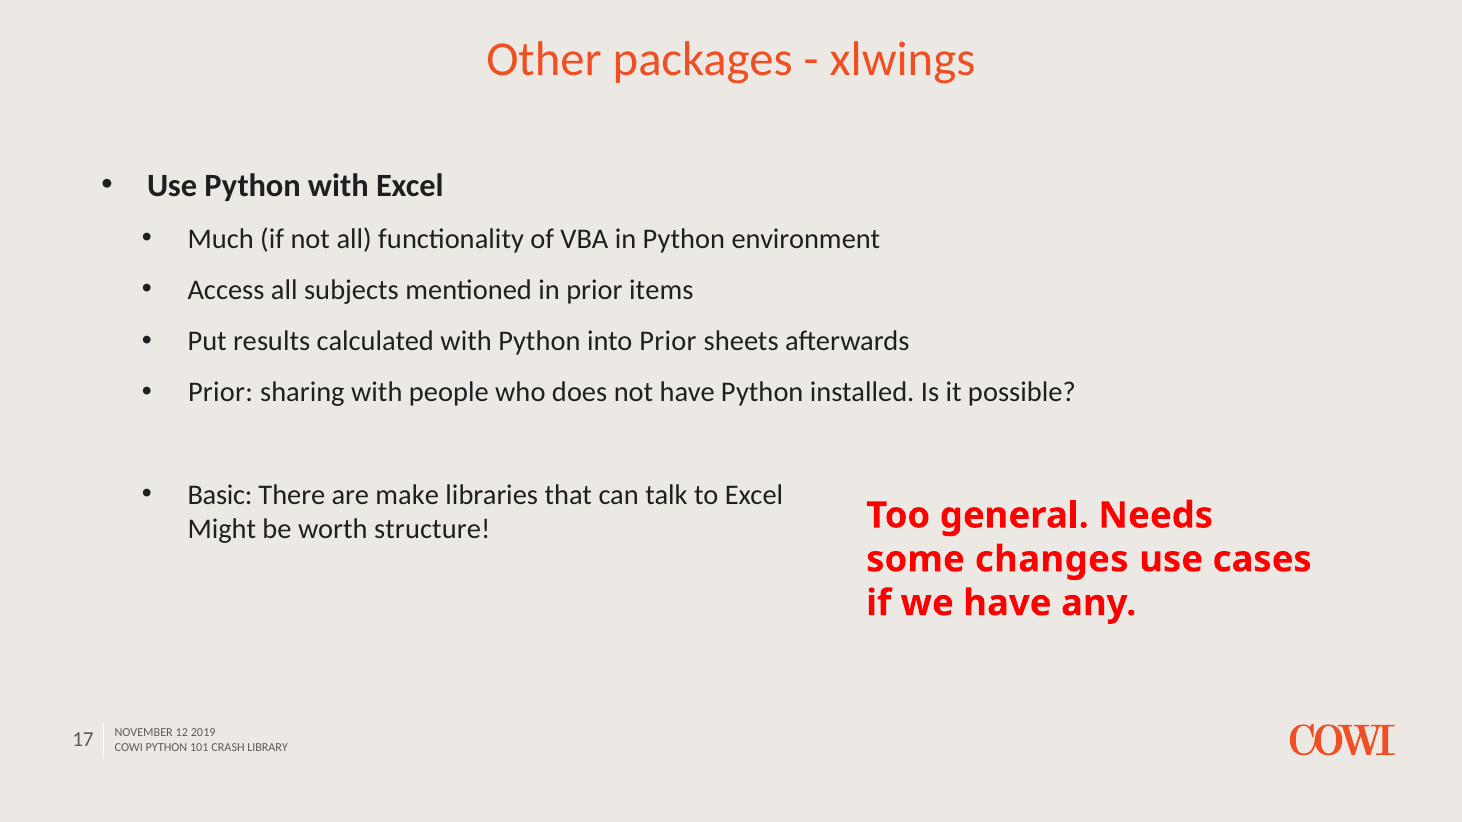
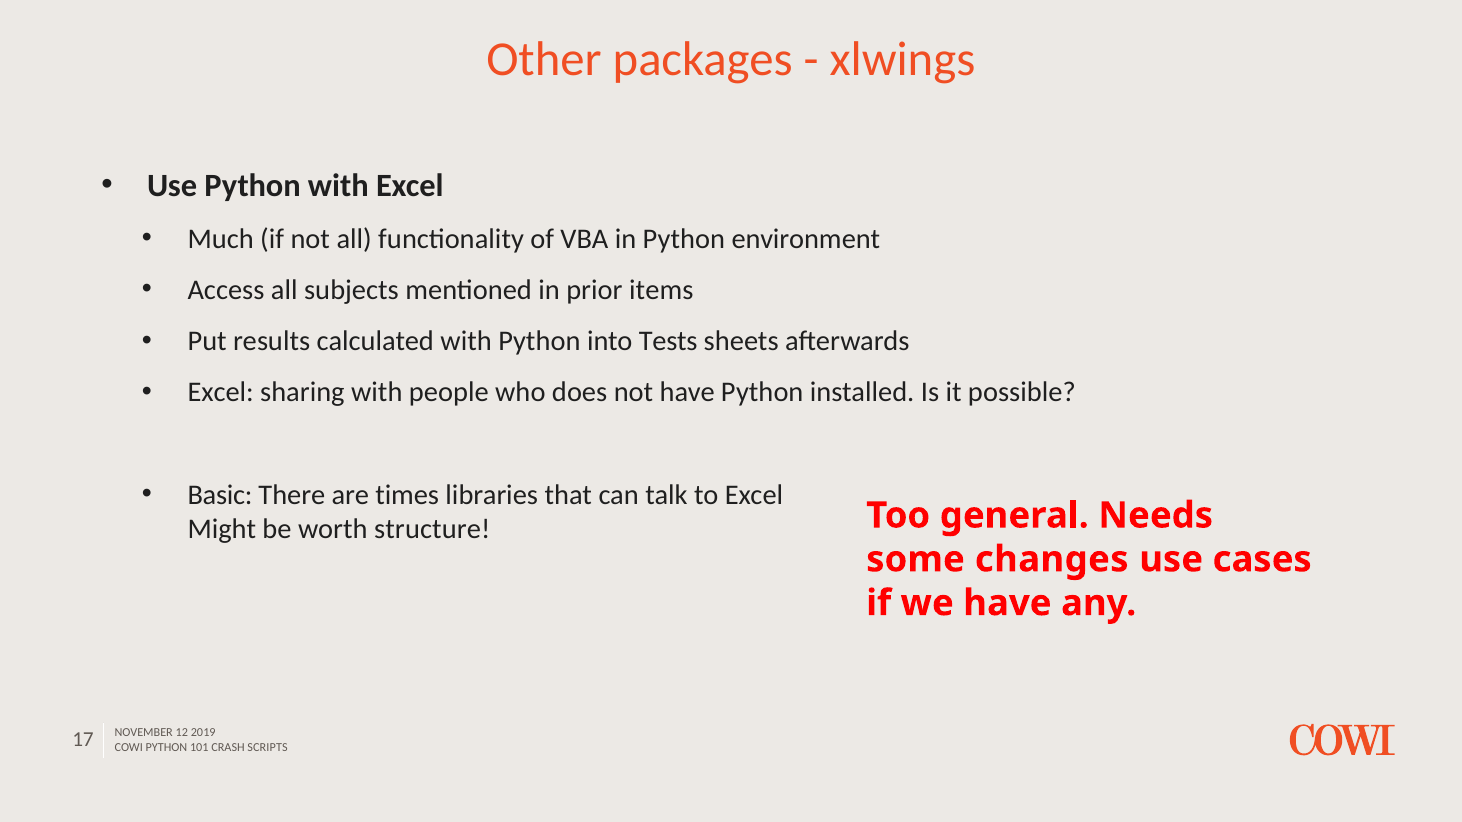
into Prior: Prior -> Tests (668, 341)
Prior: Prior -> Excel (221, 393)
make: make -> times (407, 495)
LIBRARY: LIBRARY -> SCRIPTS (268, 748)
